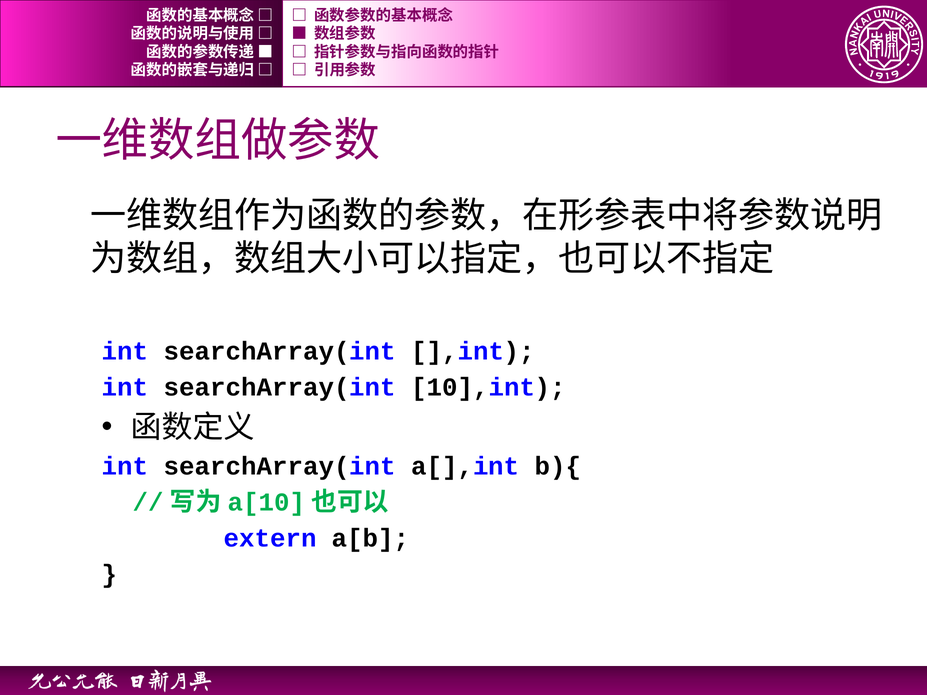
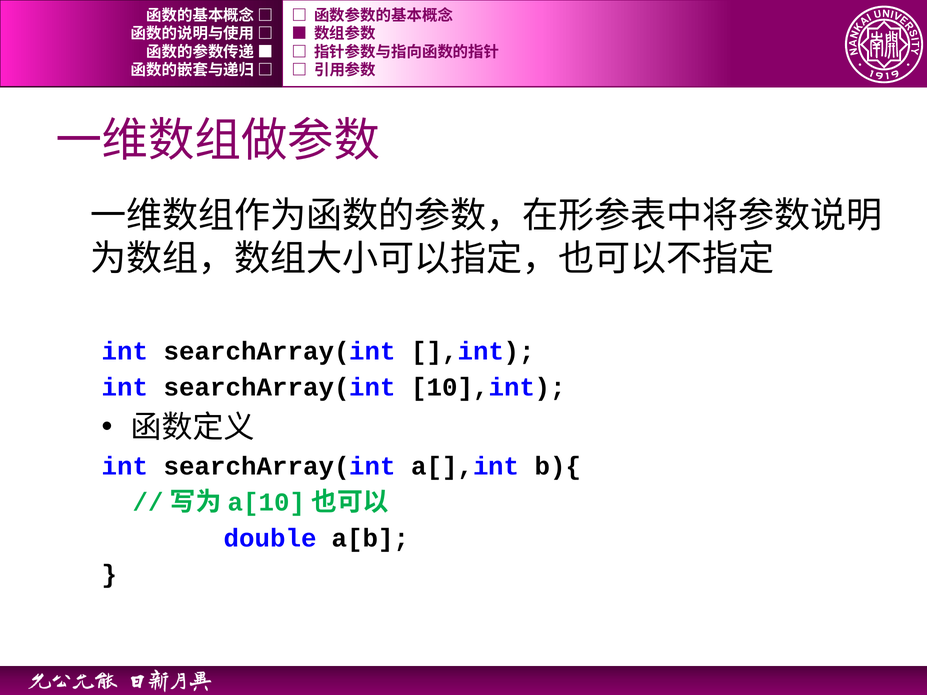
extern: extern -> double (270, 539)
